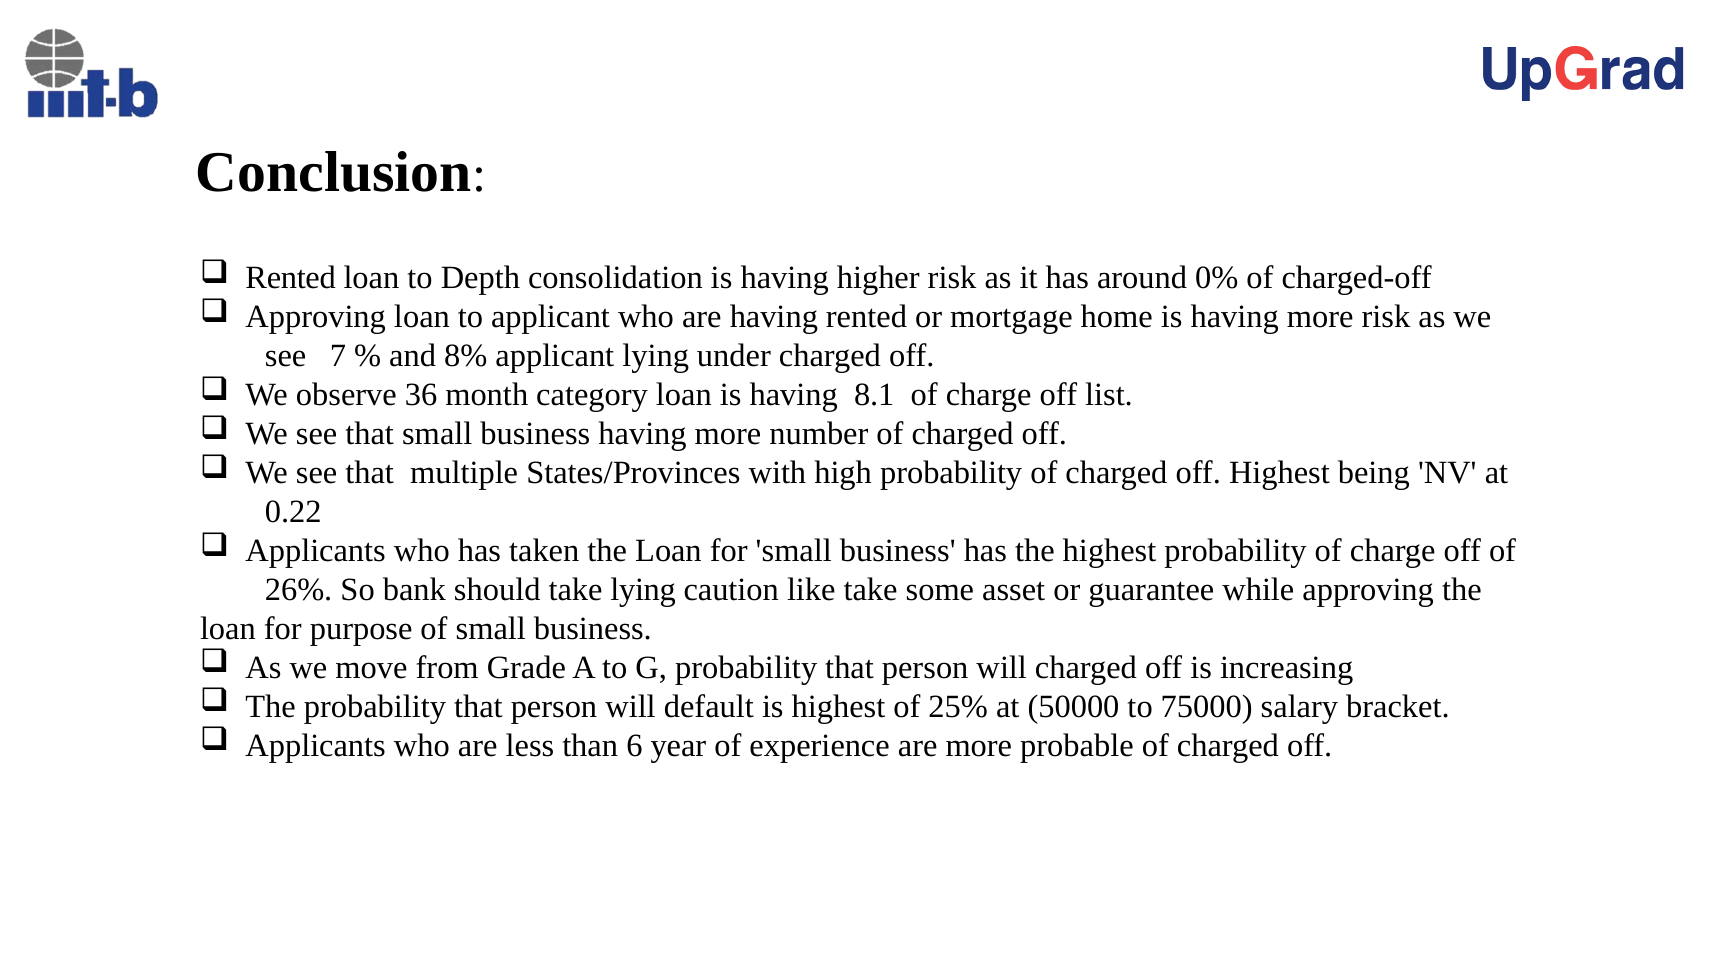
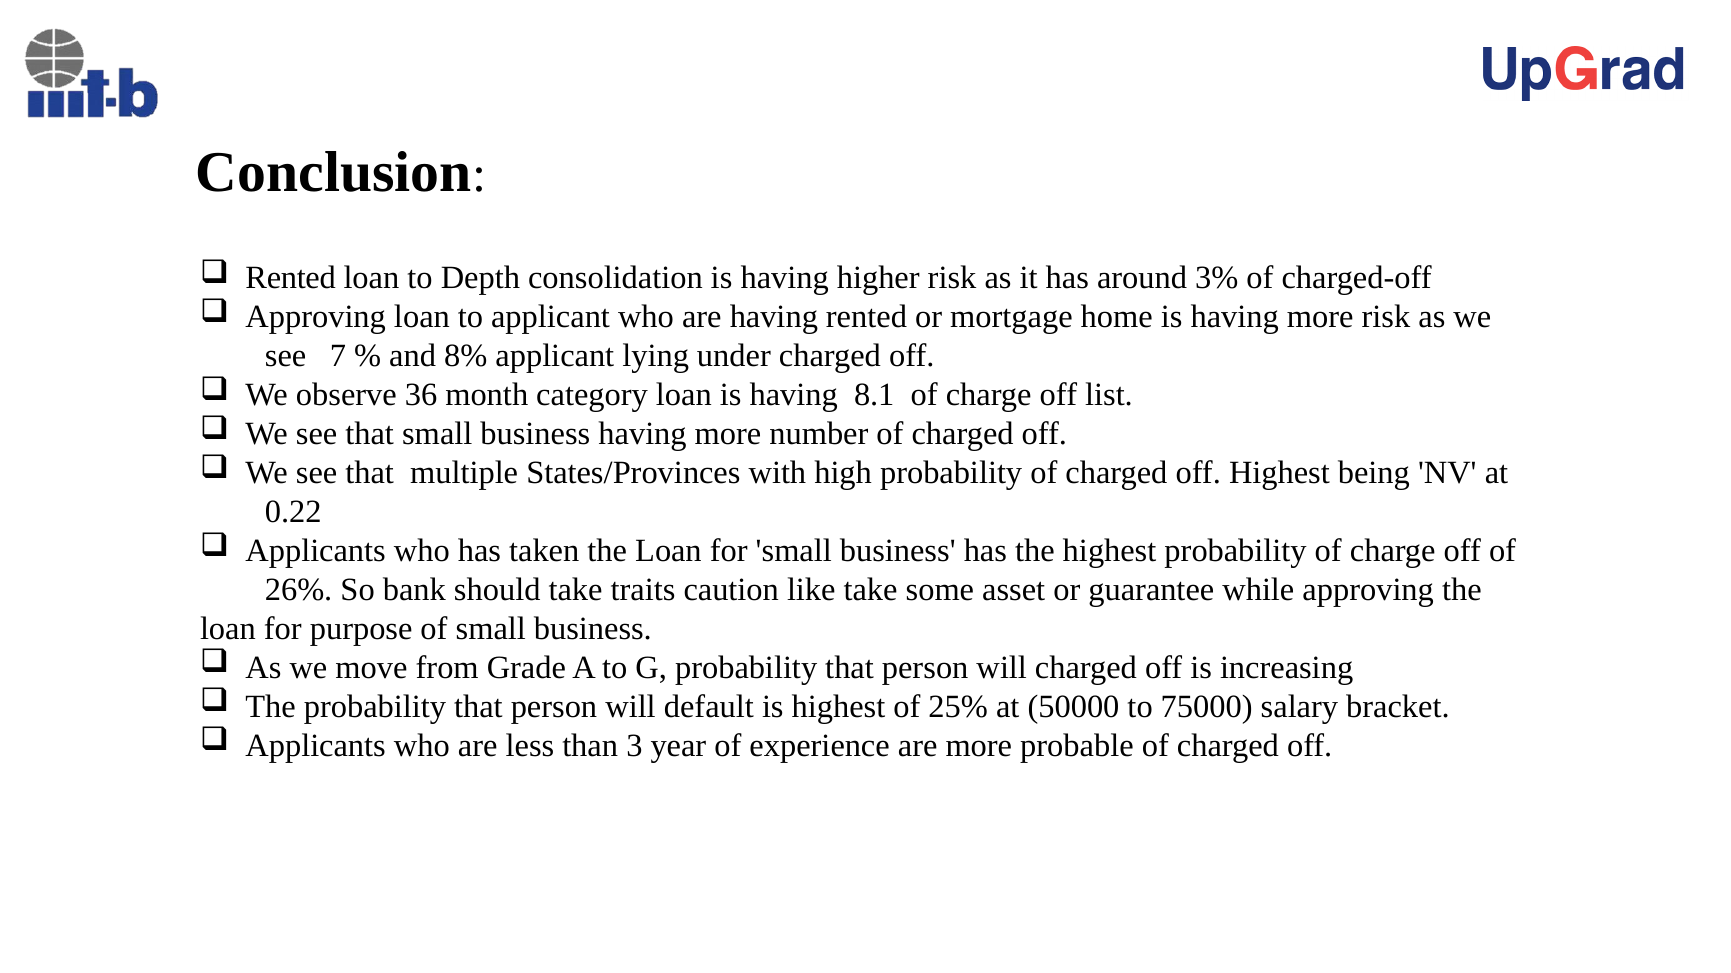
0%: 0% -> 3% (1217, 278)
take lying: lying -> traits (643, 590)
6: 6 -> 3 (634, 746)
